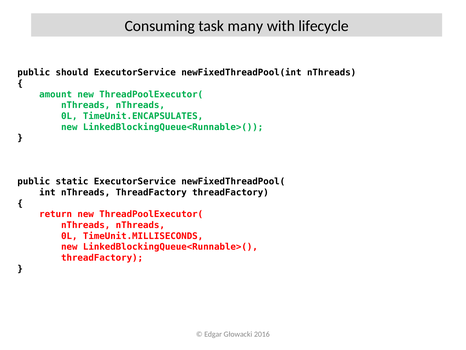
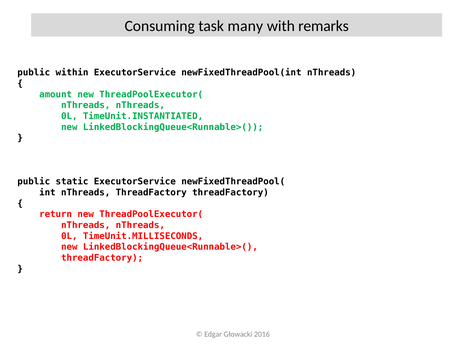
lifecycle: lifecycle -> remarks (324, 26)
should: should -> within (72, 73)
TimeUnit.ENCAPSULATES: TimeUnit.ENCAPSULATES -> TimeUnit.INSTANTIATED (143, 116)
